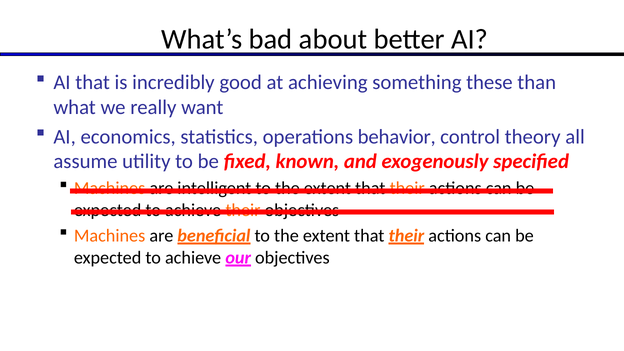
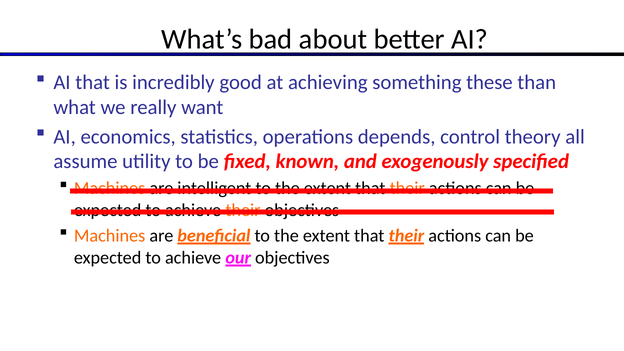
behavior: behavior -> depends (397, 137)
